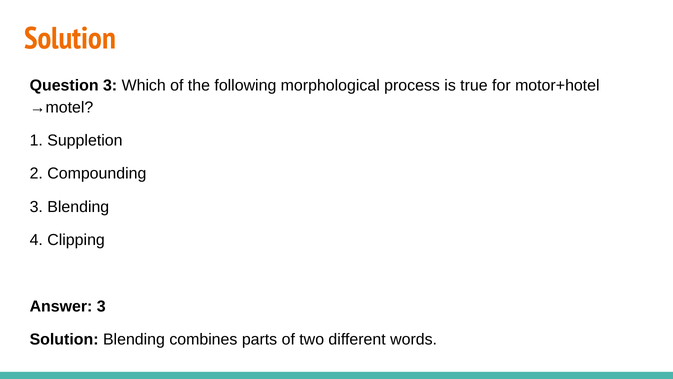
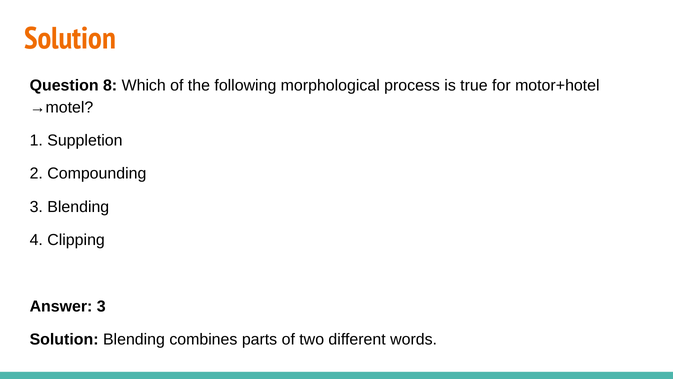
Question 3: 3 -> 8 (110, 85)
